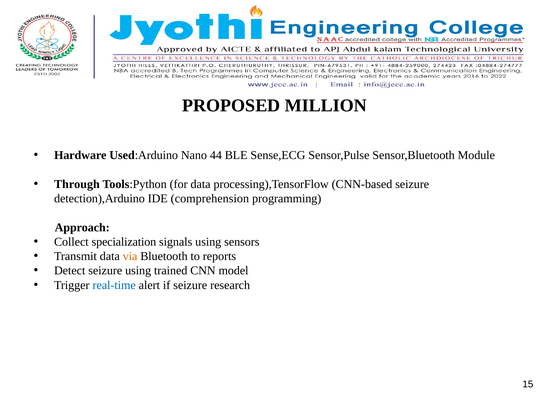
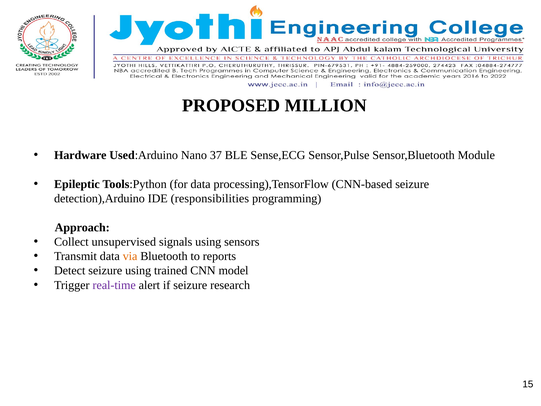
44: 44 -> 37 (216, 155)
Through: Through -> Epileptic (77, 184)
comprehension: comprehension -> responsibilities (210, 198)
specialization: specialization -> unsupervised (124, 242)
real-time colour: blue -> purple (114, 285)
